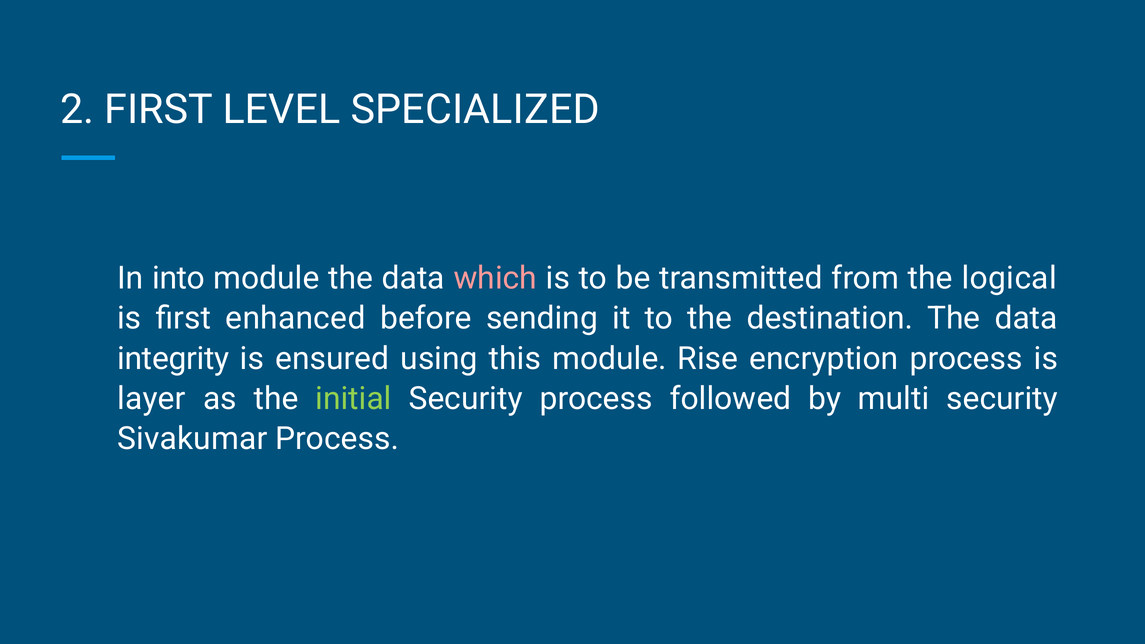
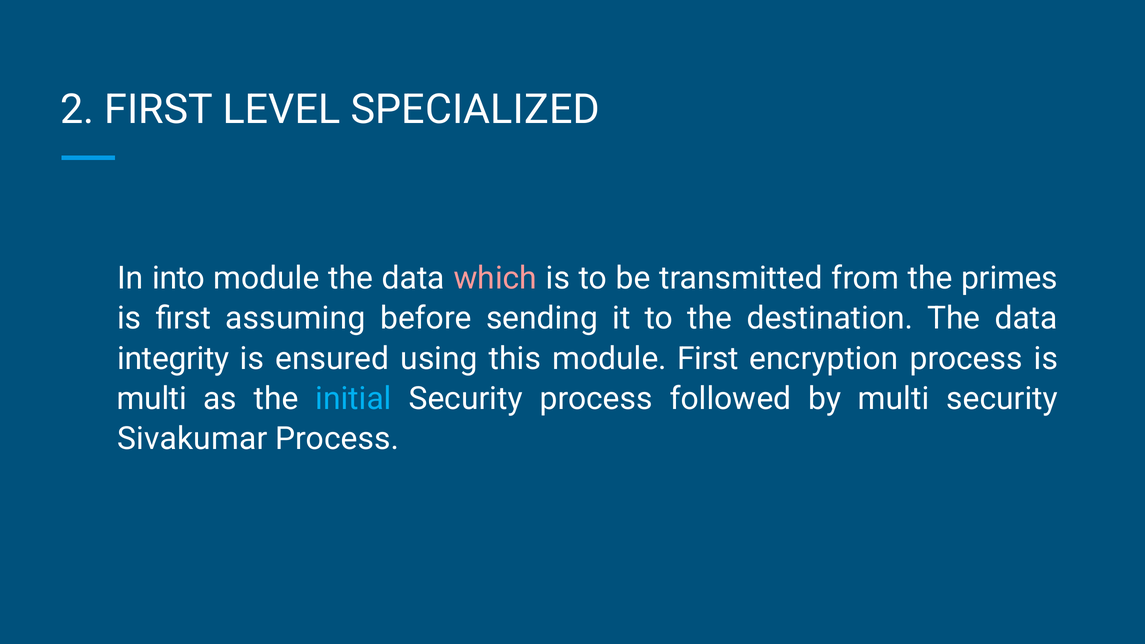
logical: logical -> primes (1010, 278)
enhanced: enhanced -> assuming (295, 319)
module Rise: Rise -> First (708, 359)
layer: layer -> multi (152, 399)
initial colour: light green -> light blue (354, 399)
